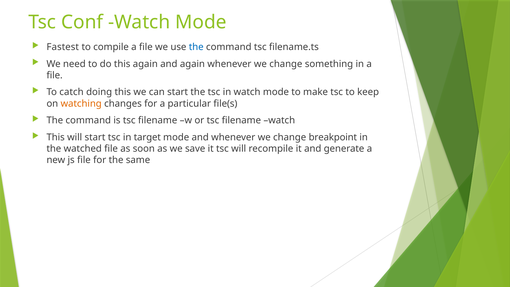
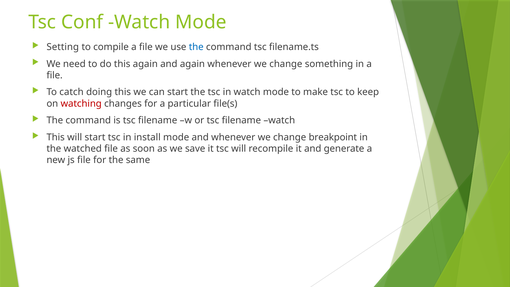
Fastest: Fastest -> Setting (63, 47)
watching colour: orange -> red (81, 104)
target: target -> install (147, 137)
